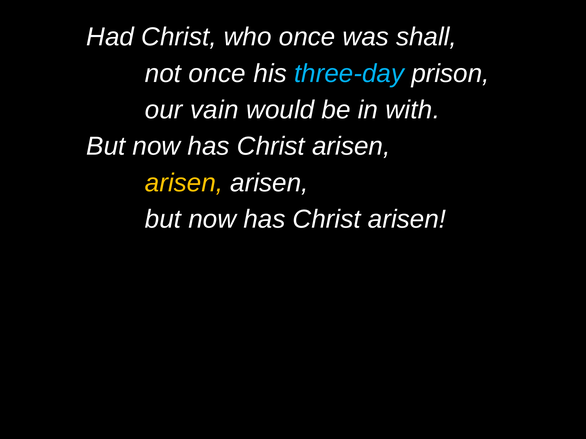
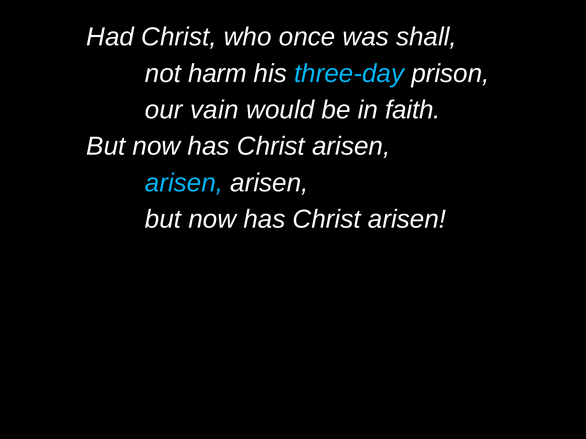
not once: once -> harm (217, 74)
with: with -> faith (413, 110)
arisen colour: yellow -> light blue (184, 183)
